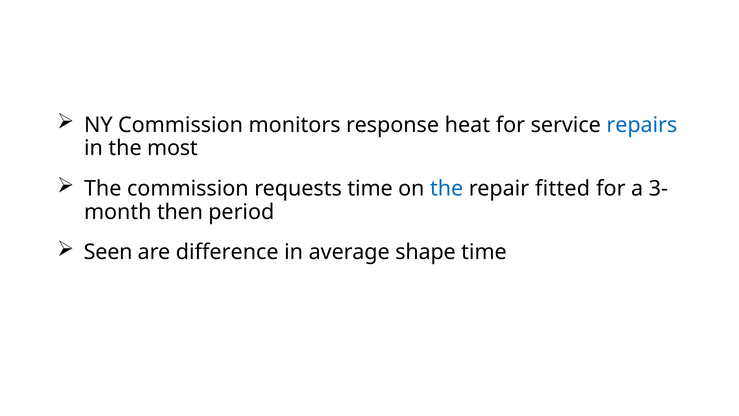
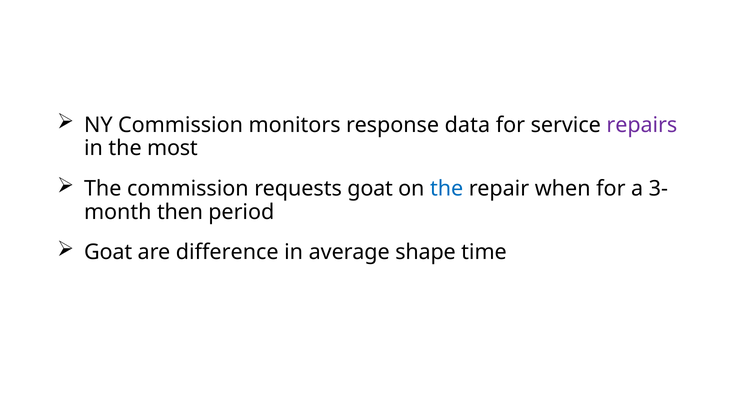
heat: heat -> data (467, 125)
repairs colour: blue -> purple (642, 125)
requests time: time -> goat (370, 188)
fitted: fitted -> when (563, 188)
Seen: Seen -> Goat (108, 252)
